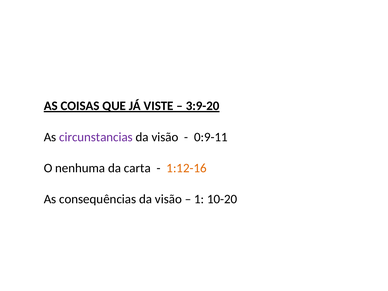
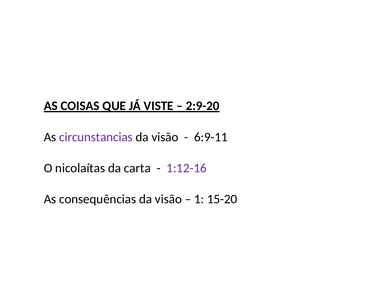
3:9-20: 3:9-20 -> 2:9-20 (203, 106)
0:9-11: 0:9-11 -> 6:9-11 (211, 137)
nenhuma: nenhuma -> nicolaítas (80, 168)
1:12-16 colour: orange -> purple (187, 168)
10-20: 10-20 -> 15-20 (222, 199)
